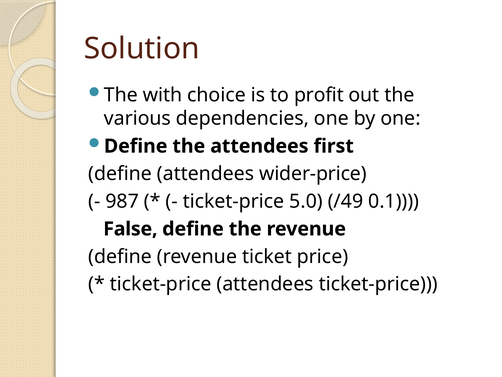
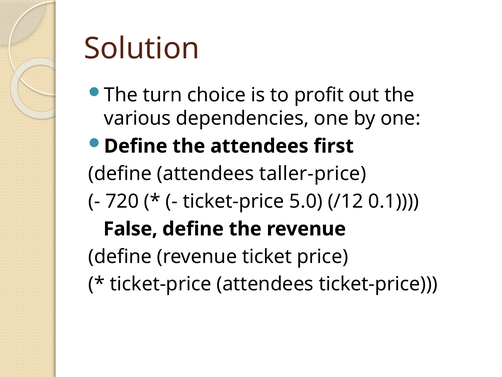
with: with -> turn (162, 95)
wider-price: wider-price -> taller-price (313, 174)
987: 987 -> 720 (122, 201)
/49: /49 -> /12 (345, 201)
